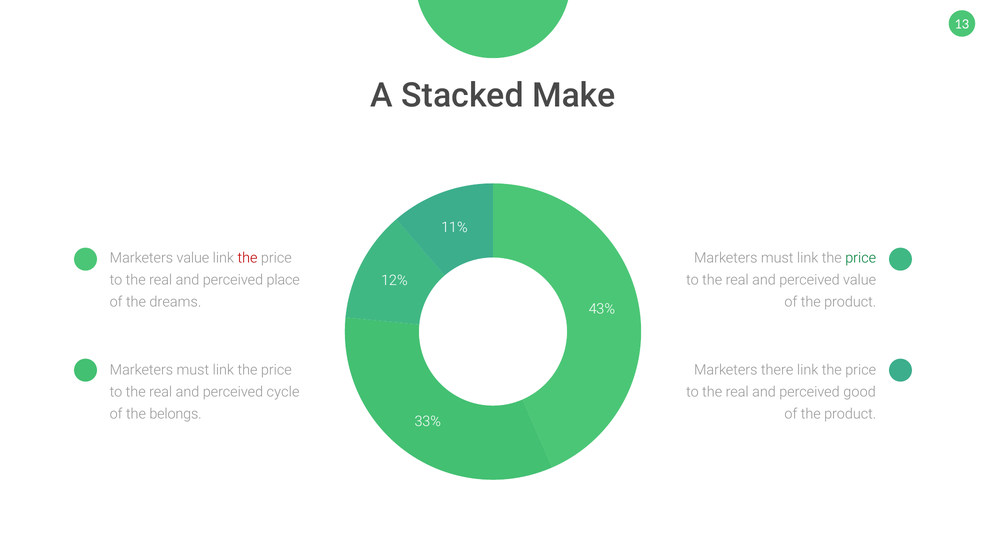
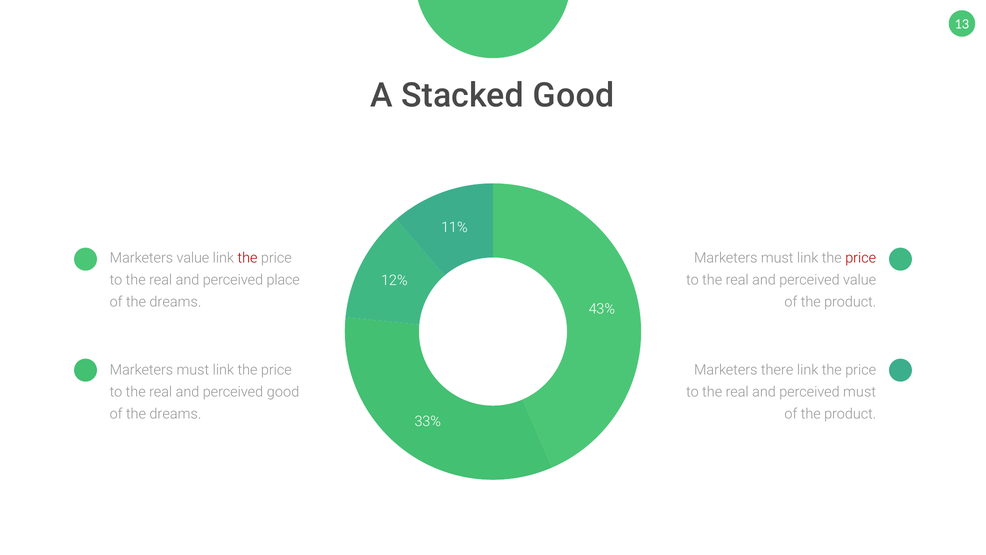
Stacked Make: Make -> Good (574, 96)
price colour: green -> red (861, 258)
perceived cycle: cycle -> good (283, 392)
perceived good: good -> must (860, 392)
belongs: belongs -> dreams (175, 414)
